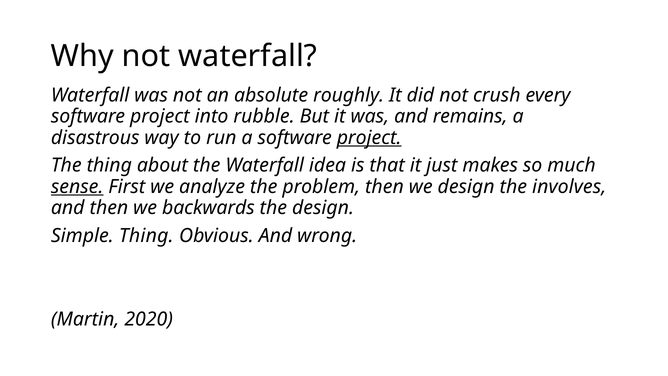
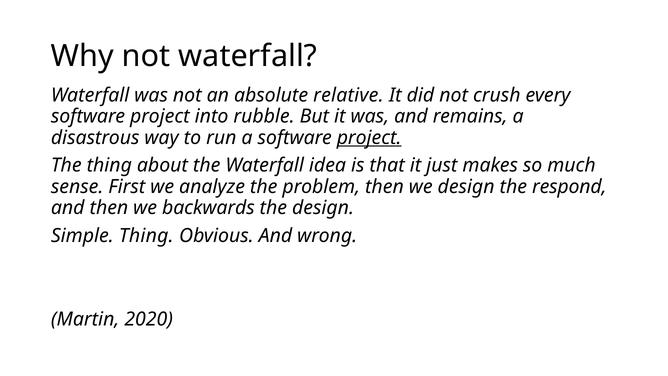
roughly: roughly -> relative (348, 95)
sense underline: present -> none (77, 186)
involves: involves -> respond (569, 186)
